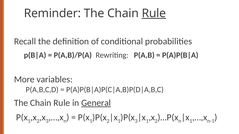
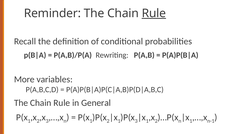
General underline: present -> none (96, 103)
